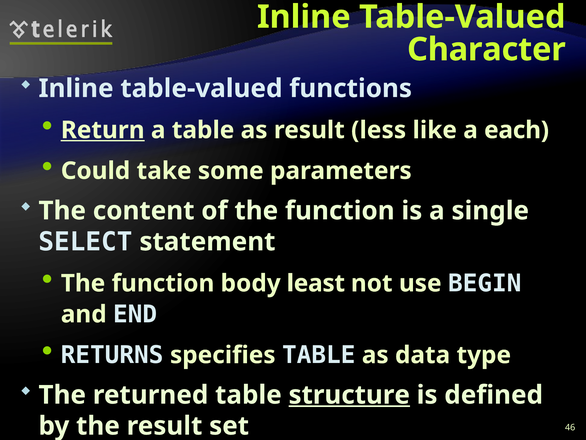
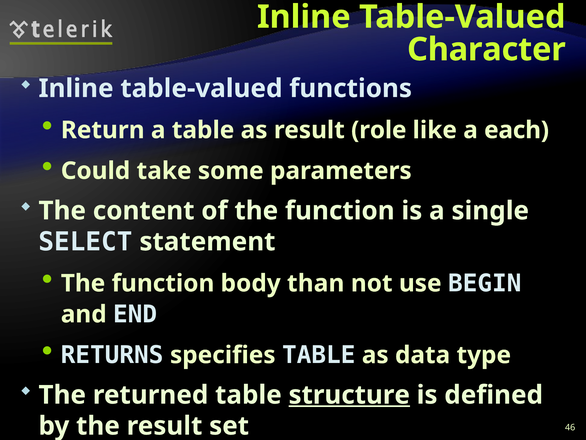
Return underline: present -> none (103, 130)
less: less -> role (379, 130)
least: least -> than (316, 283)
